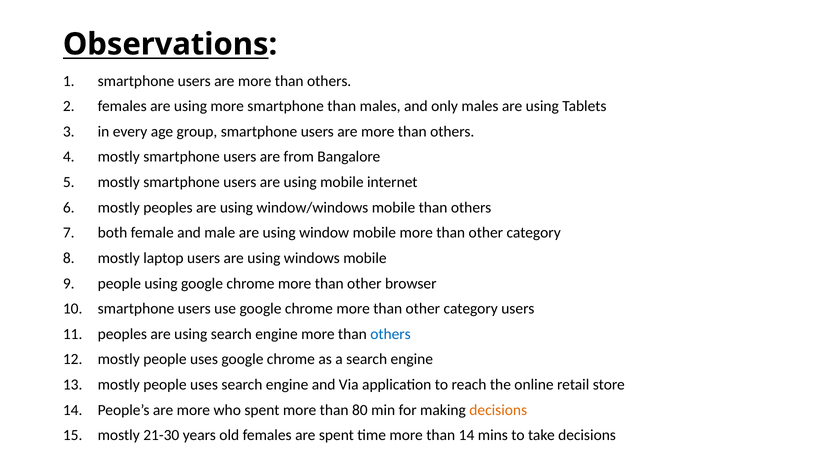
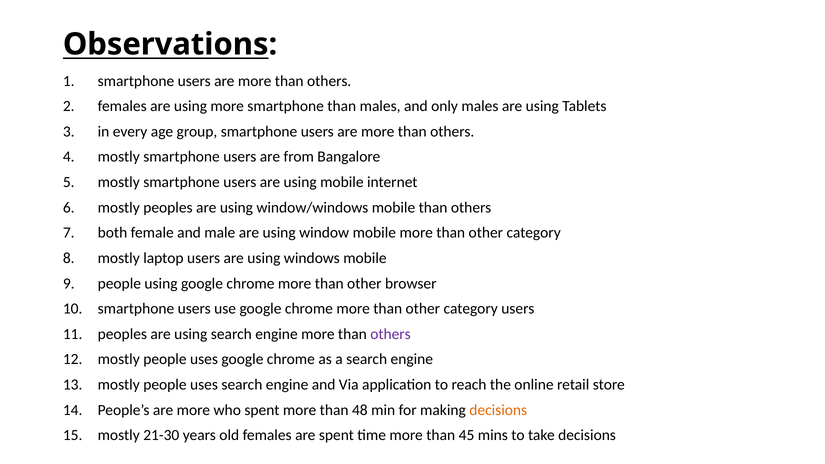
others colour: blue -> purple (391, 334)
80: 80 -> 48 (360, 410)
than 14: 14 -> 45 (467, 435)
